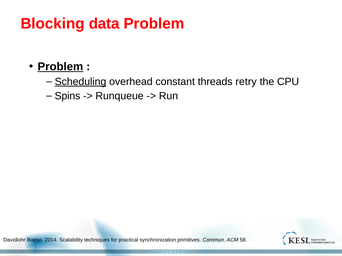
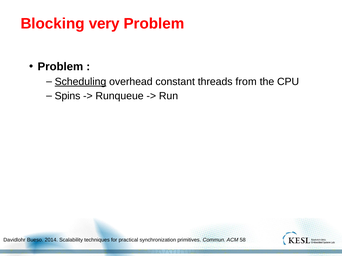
data: data -> very (104, 24)
Problem underline: present -> none (60, 67)
retry: retry -> from (246, 82)
